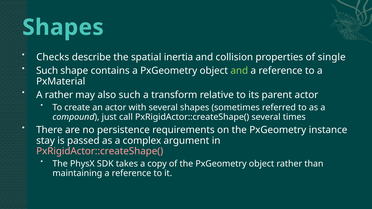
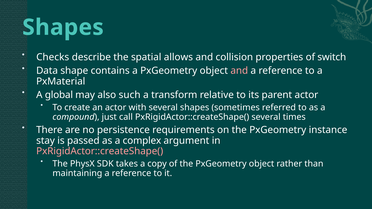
inertia: inertia -> allows (178, 57)
single: single -> switch (332, 57)
Such: Such -> Data (47, 71)
and colour: light green -> pink (239, 71)
A rather: rather -> global (59, 95)
